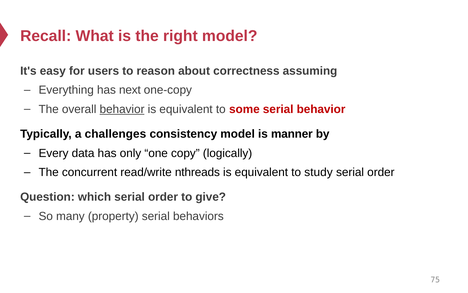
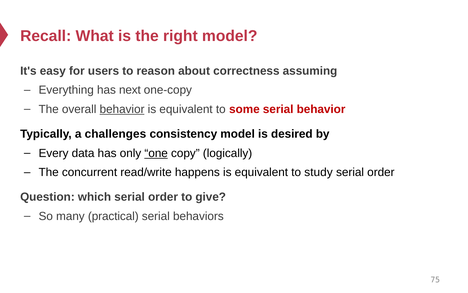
manner: manner -> desired (292, 134)
one underline: none -> present (156, 153)
nthreads: nthreads -> happens (197, 172)
property: property -> practical (113, 216)
